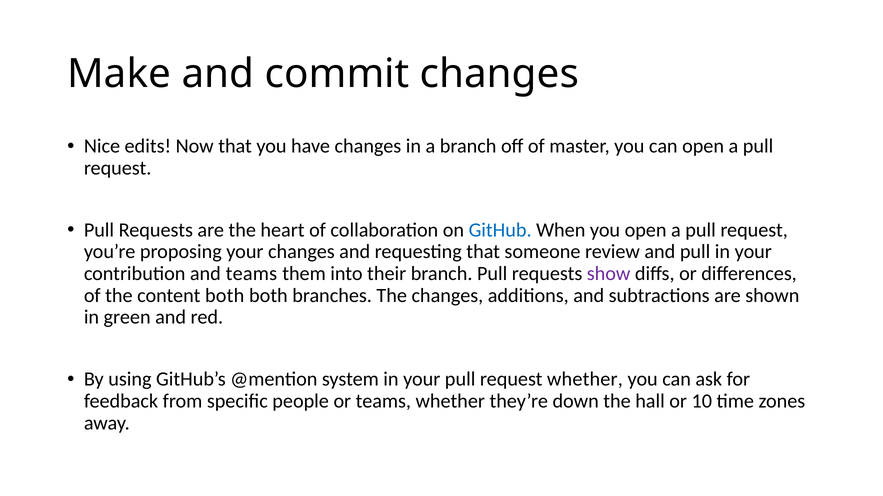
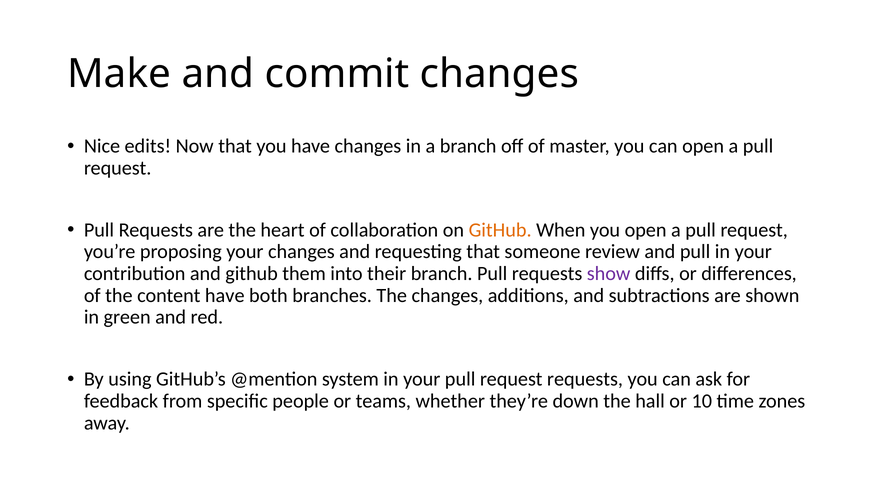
GitHub colour: blue -> orange (500, 230)
and teams: teams -> github (252, 274)
content both: both -> have (225, 296)
request whether: whether -> requests (585, 380)
